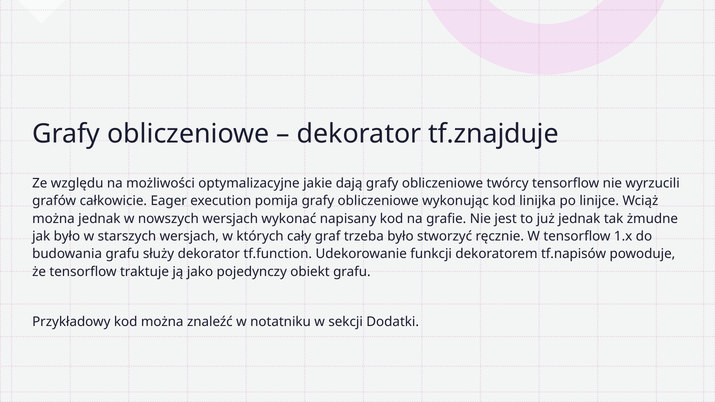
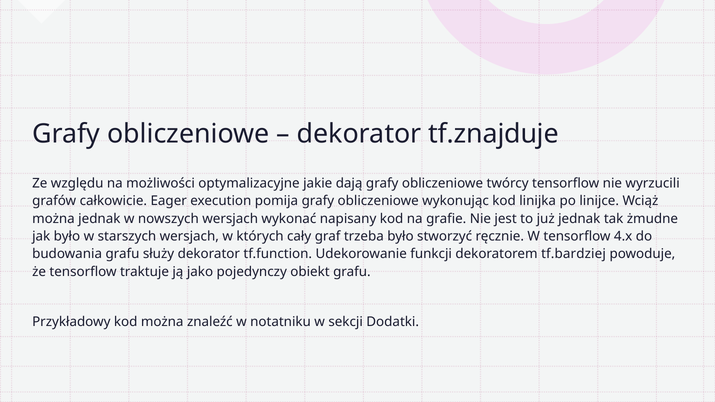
1.x: 1.x -> 4.x (623, 236)
tf.napisów: tf.napisów -> tf.bardziej (573, 254)
